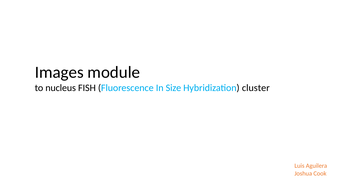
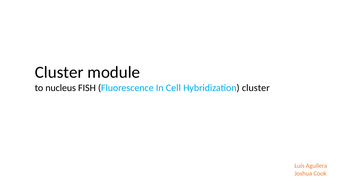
Images: Images -> Cluster (59, 73)
Size: Size -> Cell (173, 88)
